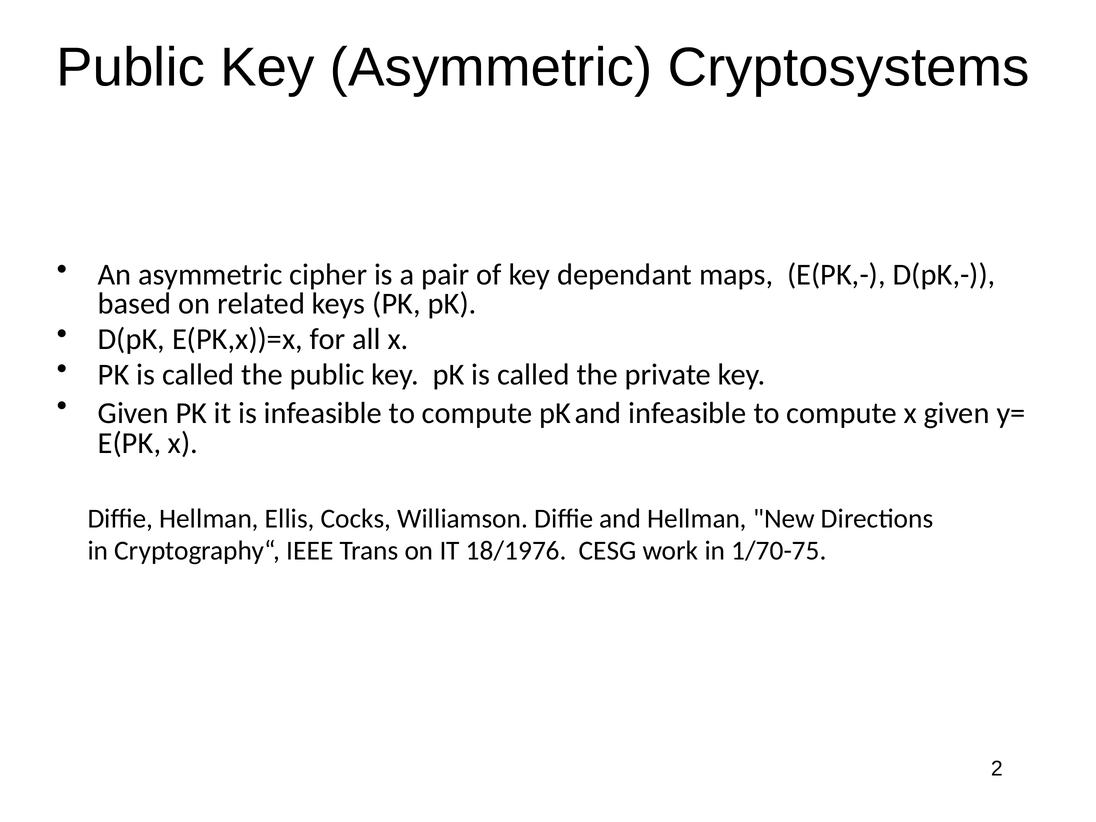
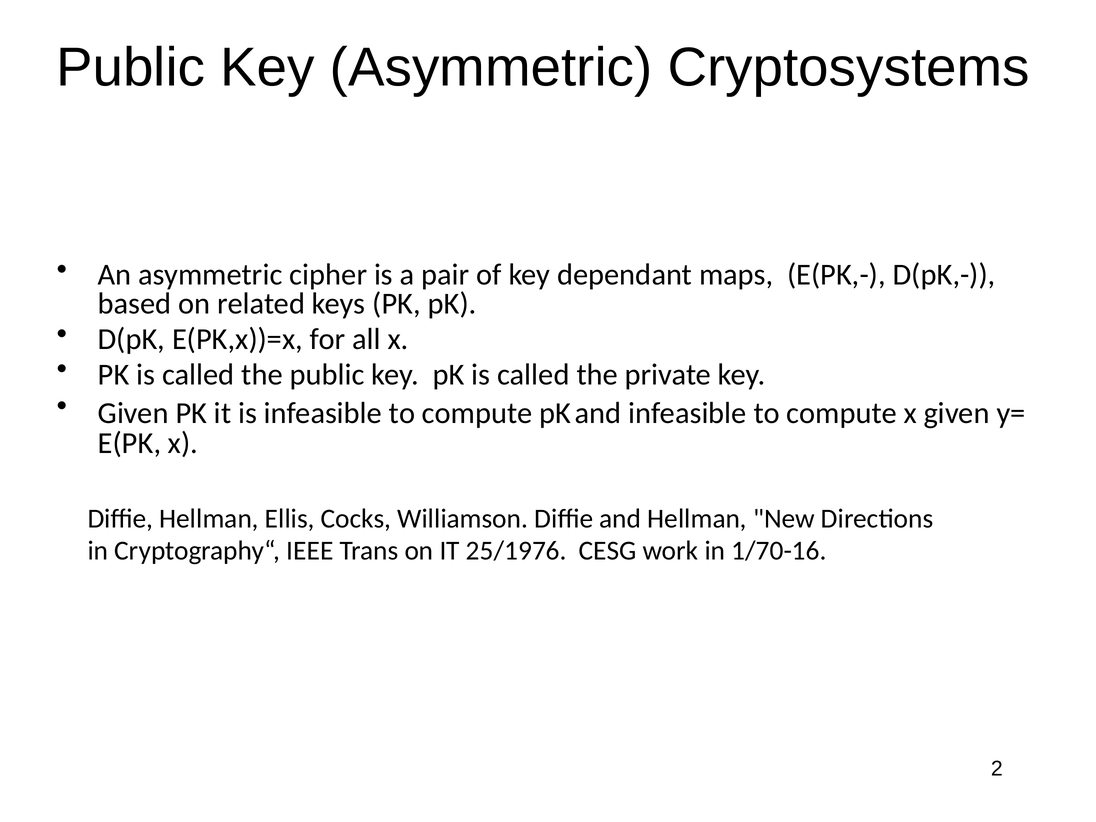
18/1976: 18/1976 -> 25/1976 (516, 551)
1/70-75: 1/70-75 -> 1/70-16 (779, 551)
